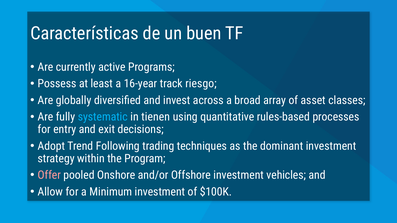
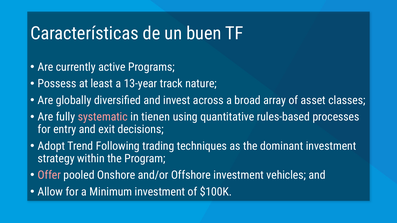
16-year: 16-year -> 13-year (140, 84)
riesgo: riesgo -> nature (201, 84)
systematic colour: light blue -> pink (103, 117)
